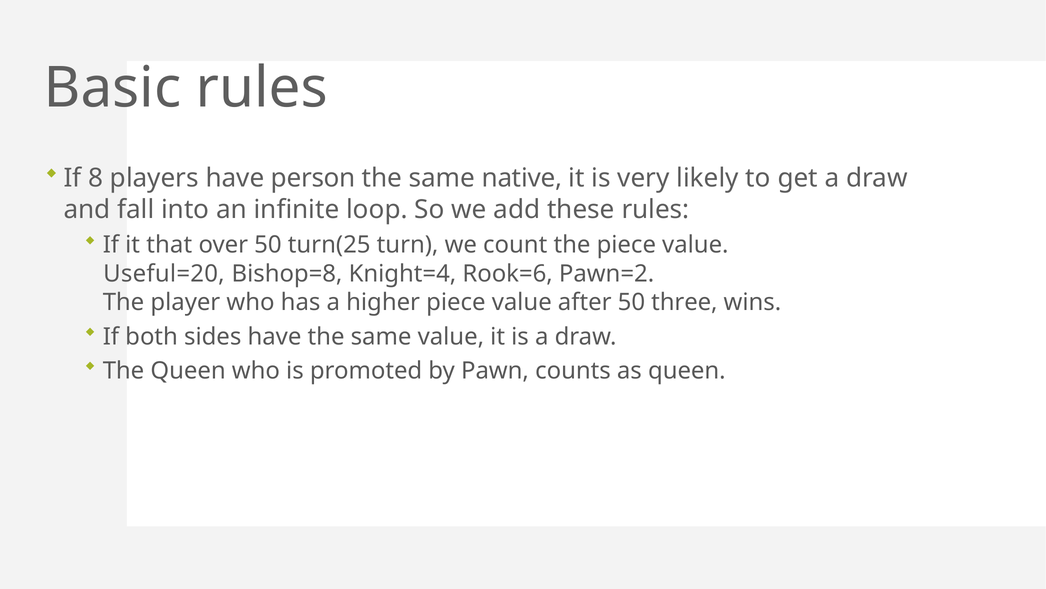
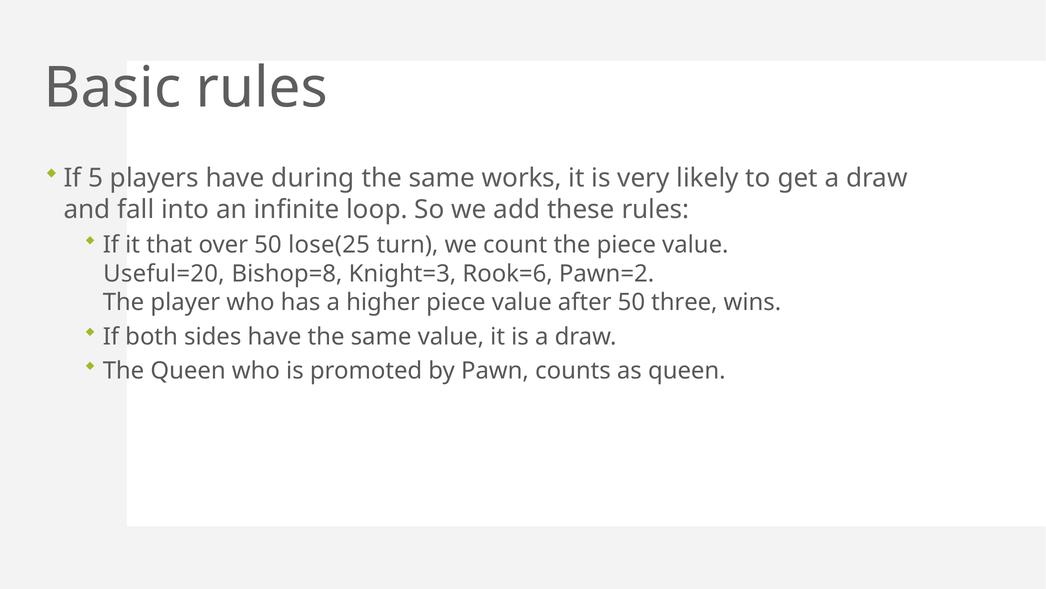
8: 8 -> 5 (96, 178)
person: person -> during (313, 178)
native: native -> works (522, 178)
turn(25: turn(25 -> lose(25 (329, 245)
Knight=4: Knight=4 -> Knight=3 (402, 273)
